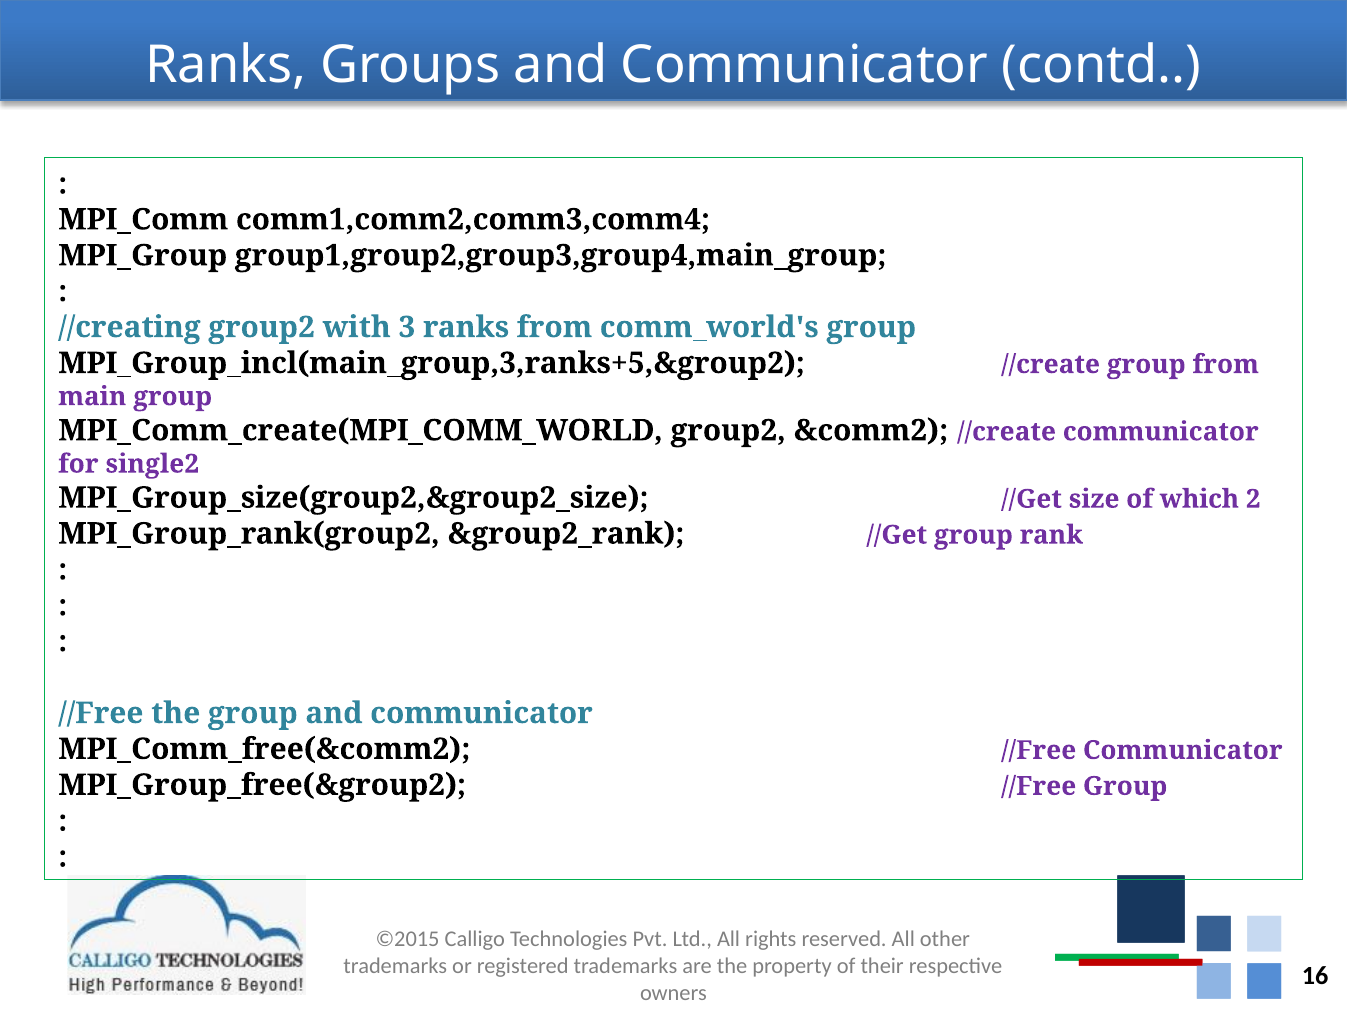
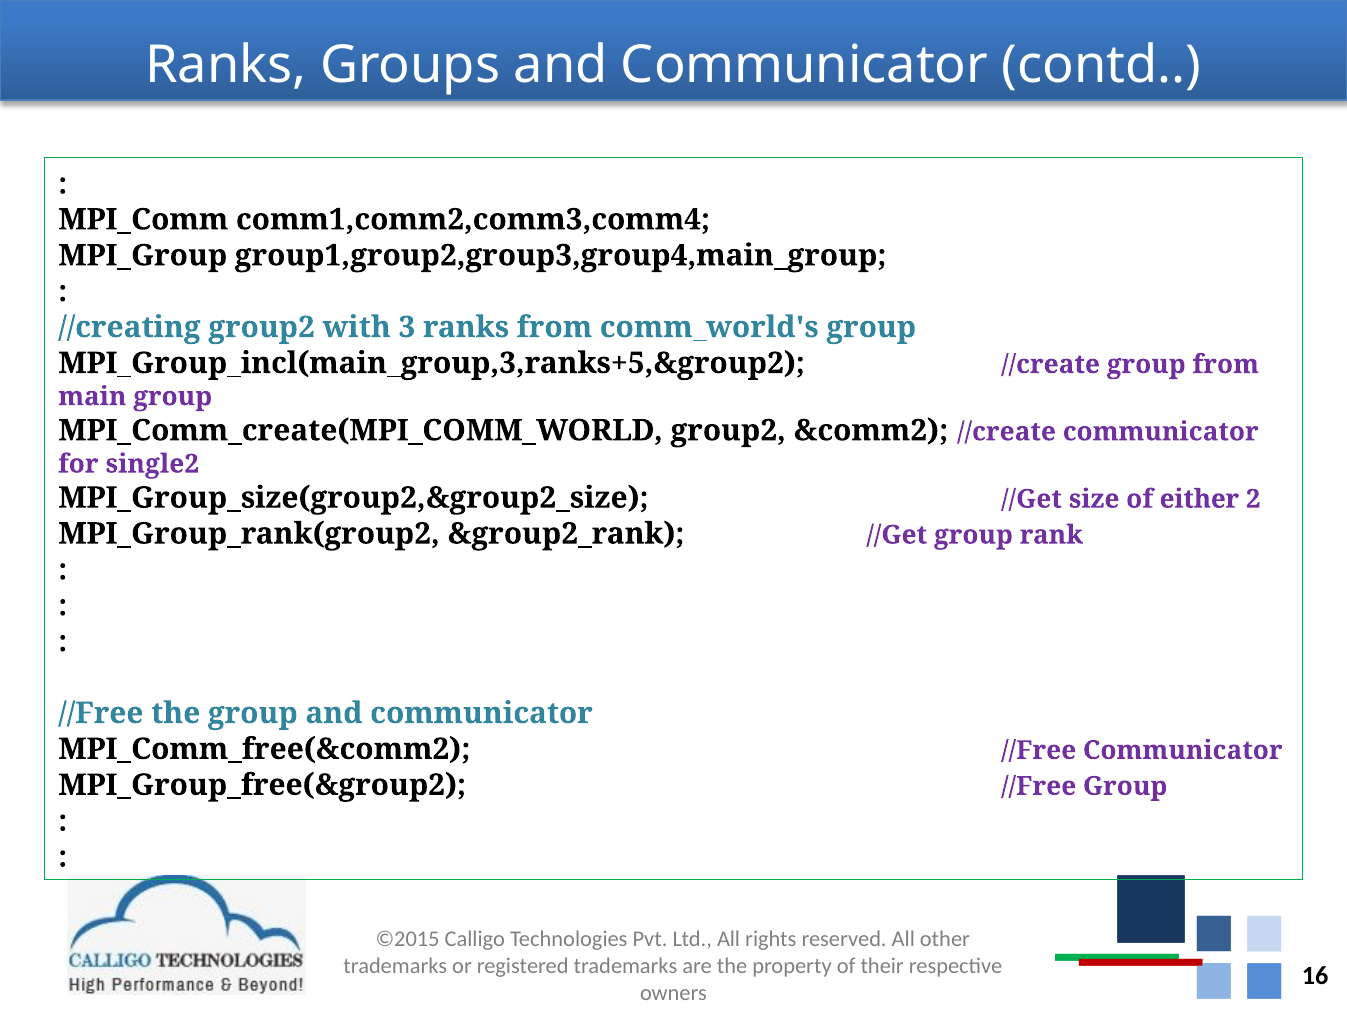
which: which -> either (1199, 499)
